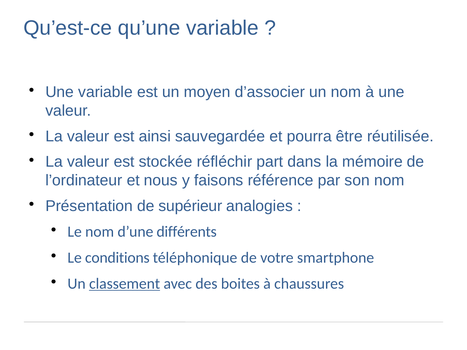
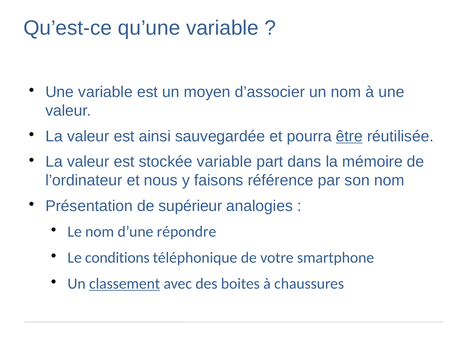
être underline: none -> present (349, 136)
stockée réfléchir: réfléchir -> variable (224, 162)
différents: différents -> répondre (187, 232)
